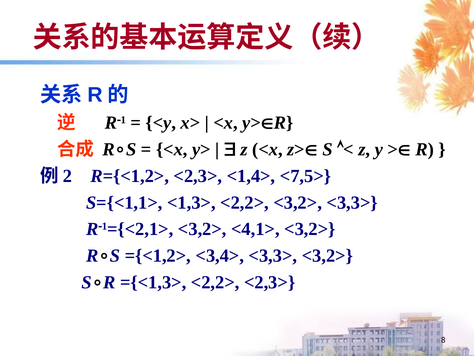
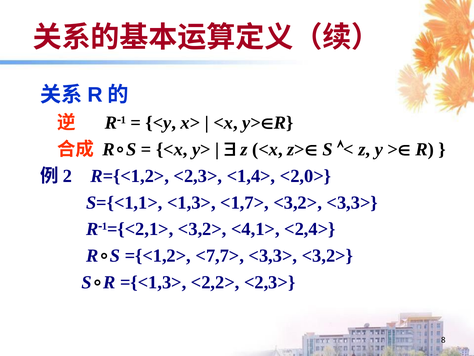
<7,5>: <7,5> -> <2,0> (306, 176)
<1,3> <2,2>: <2,2> -> <1,7> (245, 202)
<4,1> <3,2>: <3,2> -> <2,4> (310, 229)
<3,4>: <3,4> -> <7,7> (220, 255)
